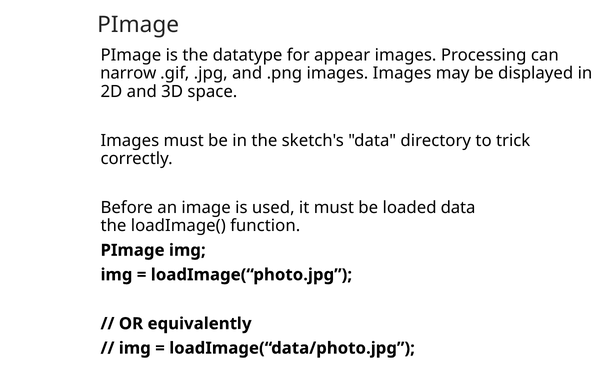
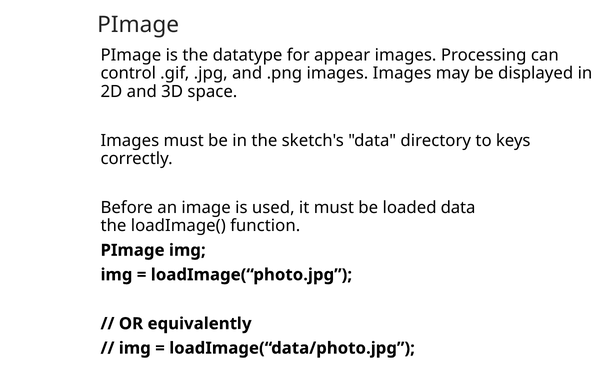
narrow: narrow -> control (128, 73)
trick: trick -> keys (513, 140)
